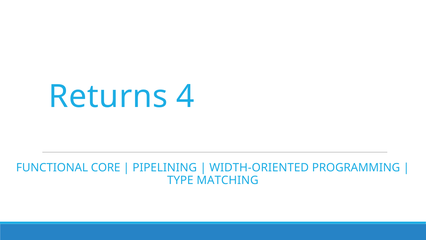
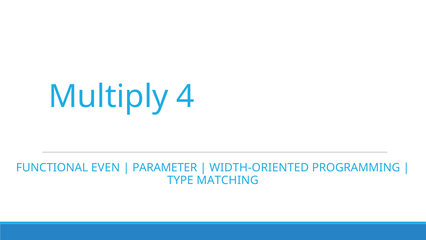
Returns: Returns -> Multiply (108, 97)
CORE: CORE -> EVEN (106, 168)
PIPELINING: PIPELINING -> PARAMETER (165, 168)
